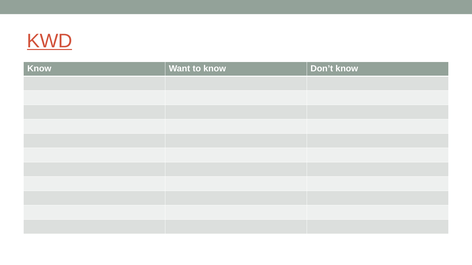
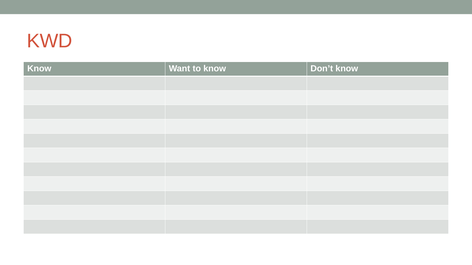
KWD underline: present -> none (50, 41)
